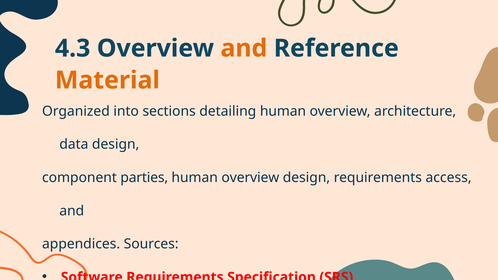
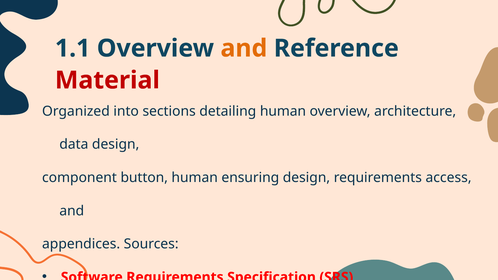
4.3: 4.3 -> 1.1 (73, 48)
Material colour: orange -> red (107, 80)
parties: parties -> button (144, 178)
overview: overview -> ensuring (250, 178)
